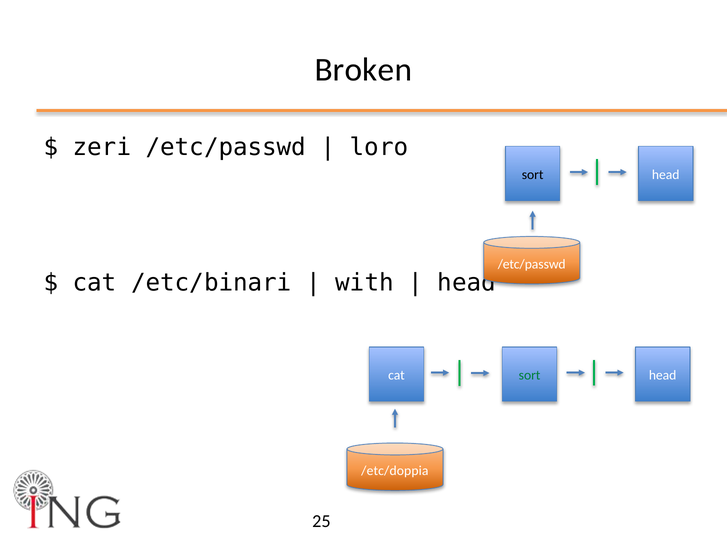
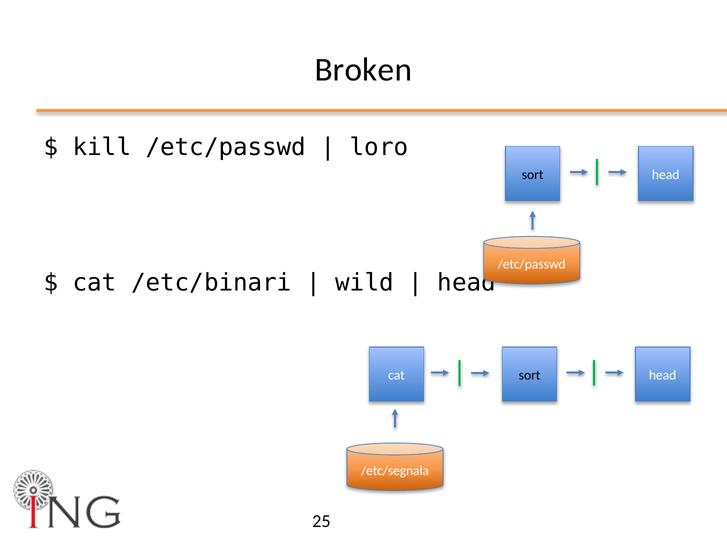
zeri: zeri -> kill (102, 147)
with: with -> wild (365, 283)
sort colour: green -> black (530, 375)
/etc/doppia: /etc/doppia -> /etc/segnala (395, 471)
